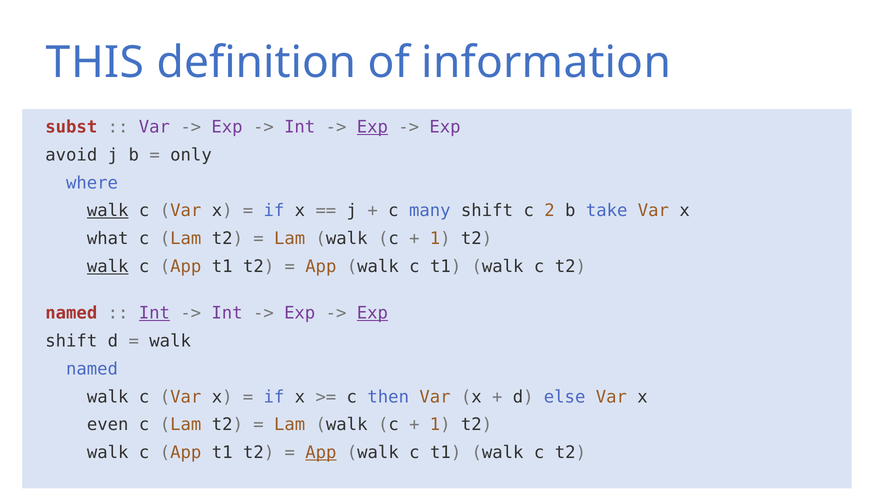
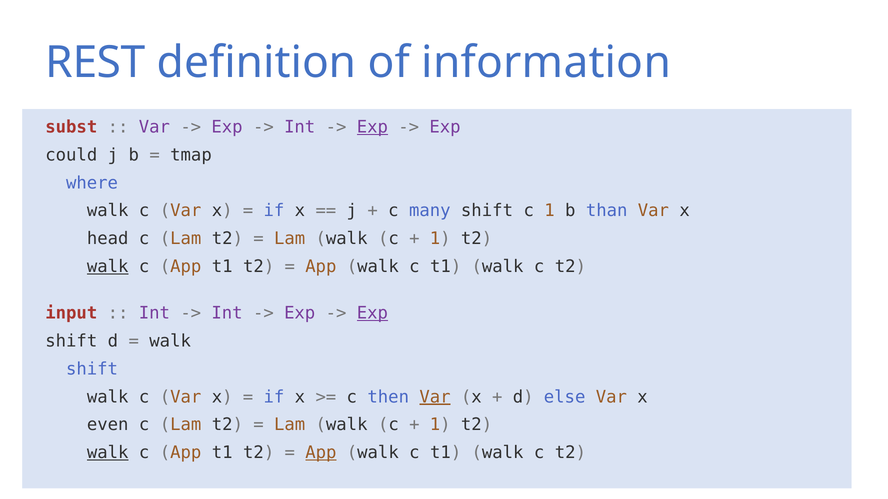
THIS: THIS -> REST (95, 63)
avoid: avoid -> could (71, 155)
only: only -> tmap (191, 155)
walk underline: present -> none (108, 211)
c 2: 2 -> 1 (550, 211)
take: take -> than (607, 211)
what: what -> head (108, 239)
named: named -> input (71, 313)
Int underline: present -> none (154, 313)
named: named -> shift (92, 369)
Var underline: none -> present (435, 397)
walk underline: none -> present (108, 453)
